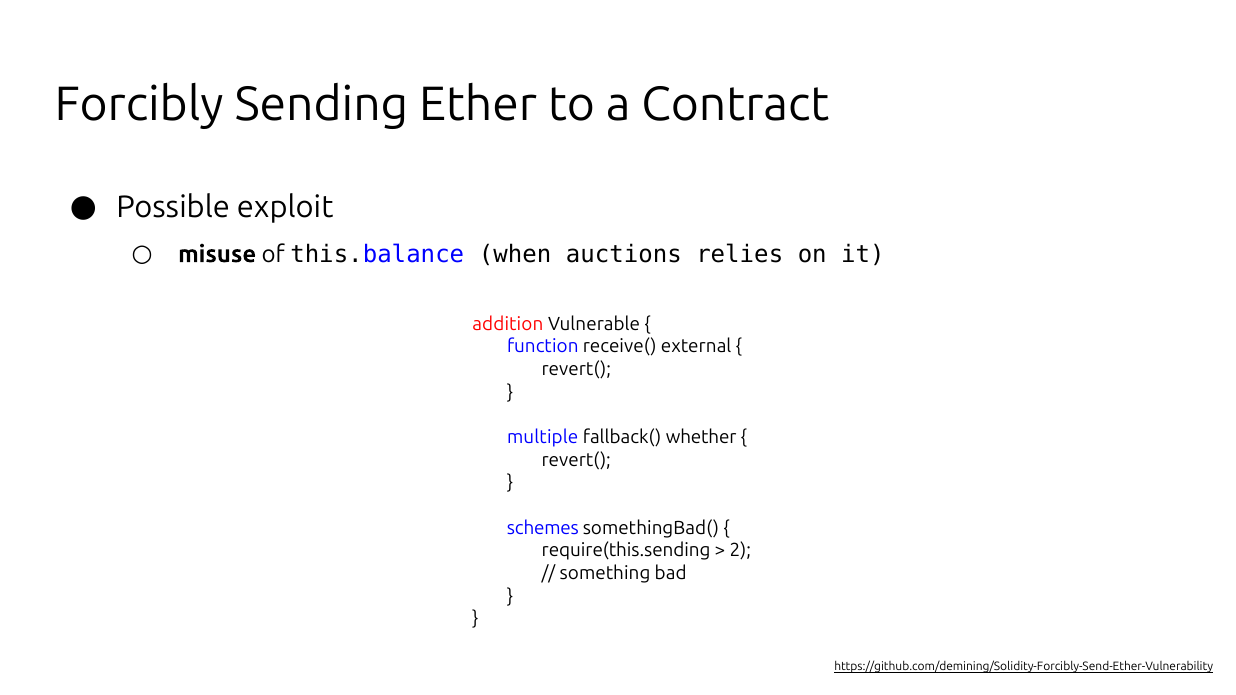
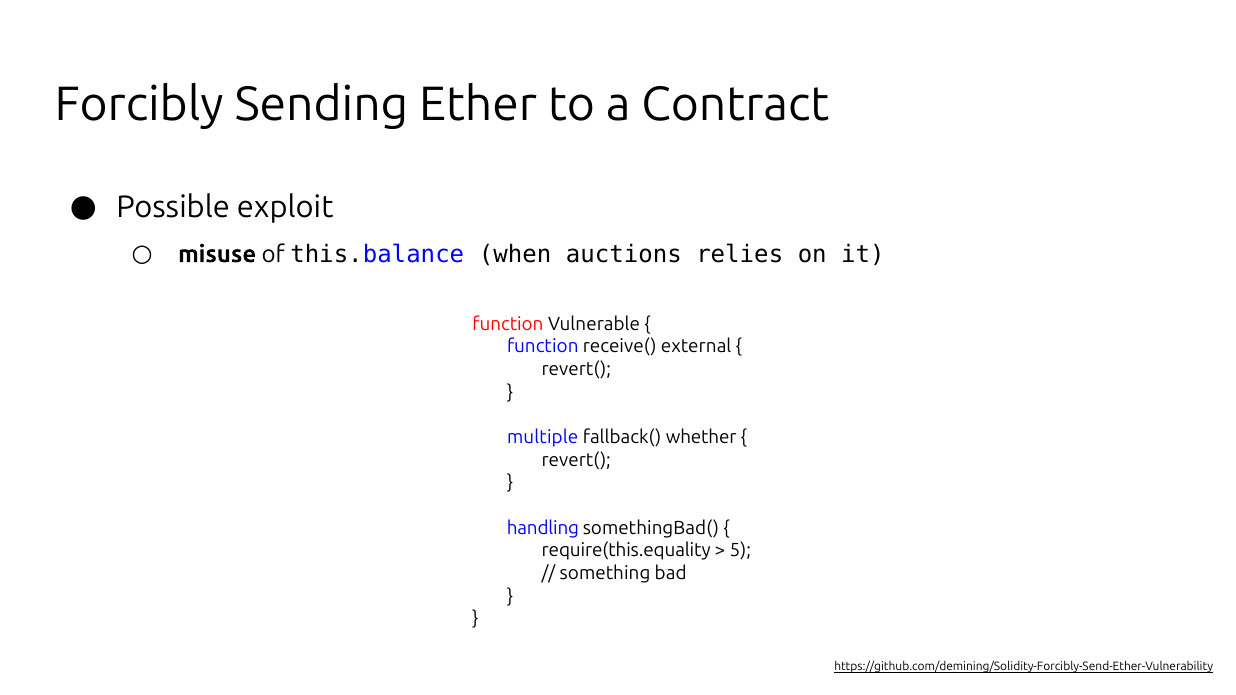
addition: addition -> function (508, 324)
schemes: schemes -> handling (543, 528)
require(this.sending: require(this.sending -> require(this.equality (626, 551)
2: 2 -> 5 (740, 551)
